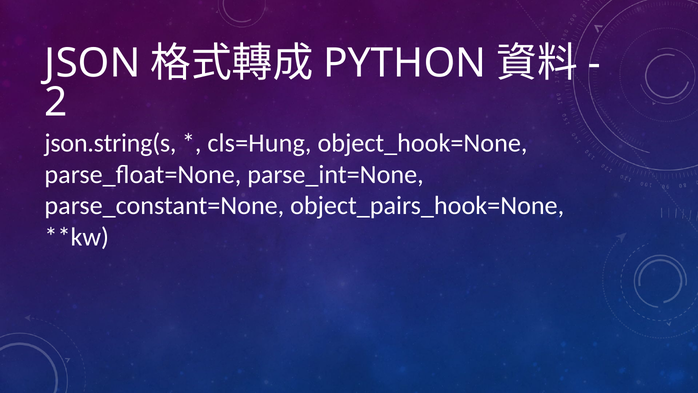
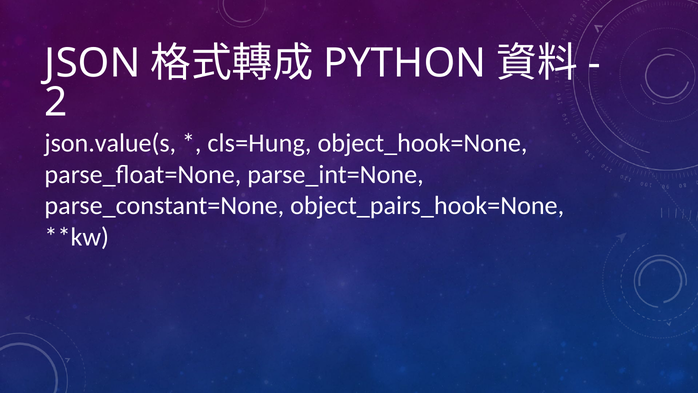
json.string(s: json.string(s -> json.value(s (110, 143)
